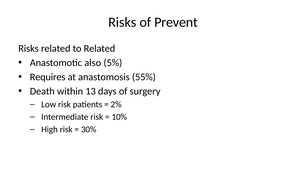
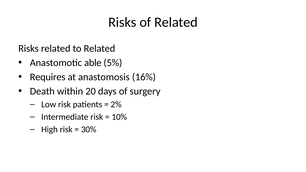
of Prevent: Prevent -> Related (176, 22)
also: also -> able (93, 63)
55%: 55% -> 16% (144, 77)
13: 13 -> 20 (91, 91)
